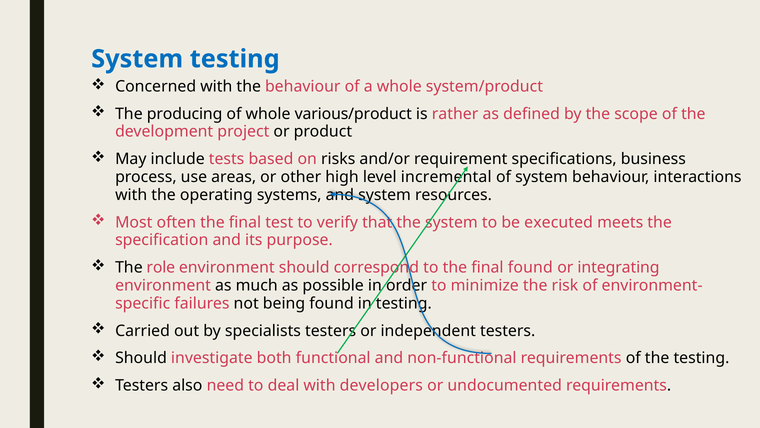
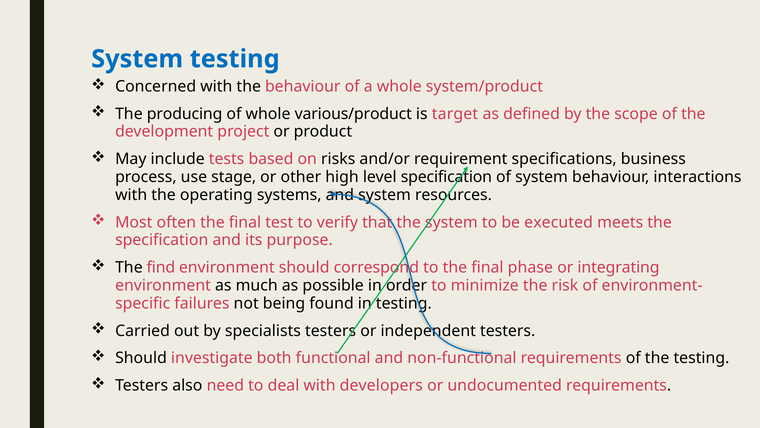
rather: rather -> target (455, 114)
areas: areas -> stage (234, 177)
level incremental: incremental -> specification (446, 177)
role: role -> find (161, 267)
found: found -> phase (530, 267)
